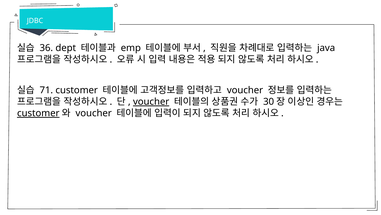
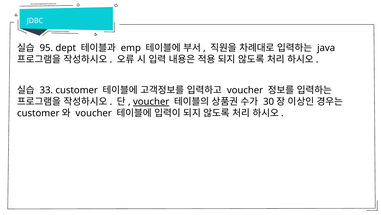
36: 36 -> 95 (46, 48)
71: 71 -> 33 (46, 90)
customer underline: present -> none (38, 113)
